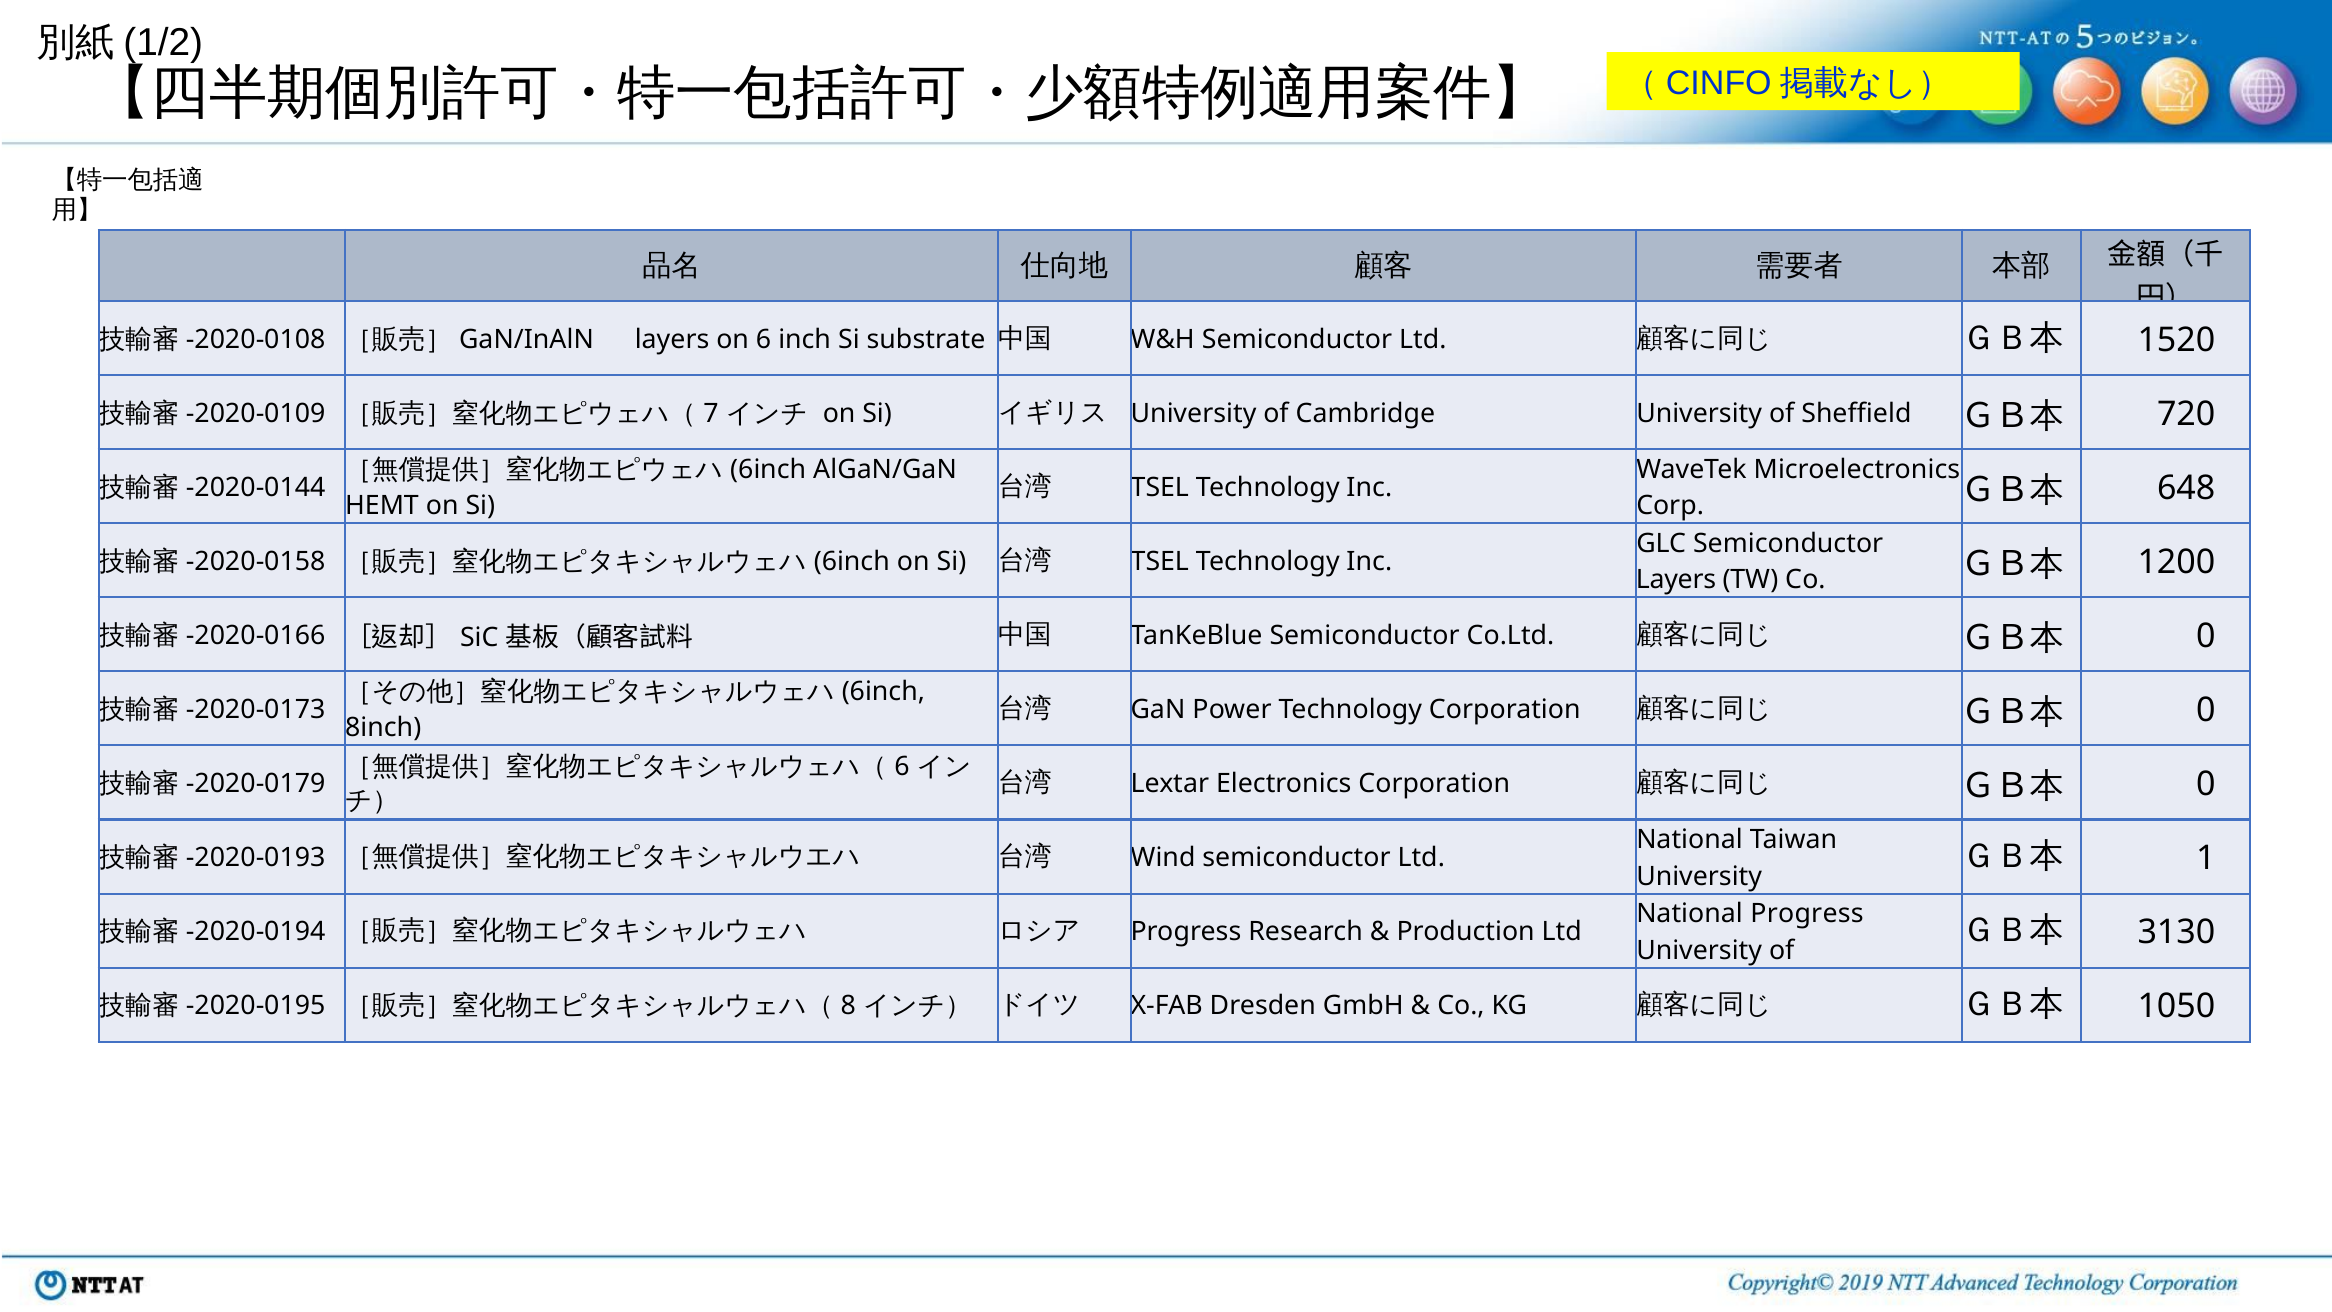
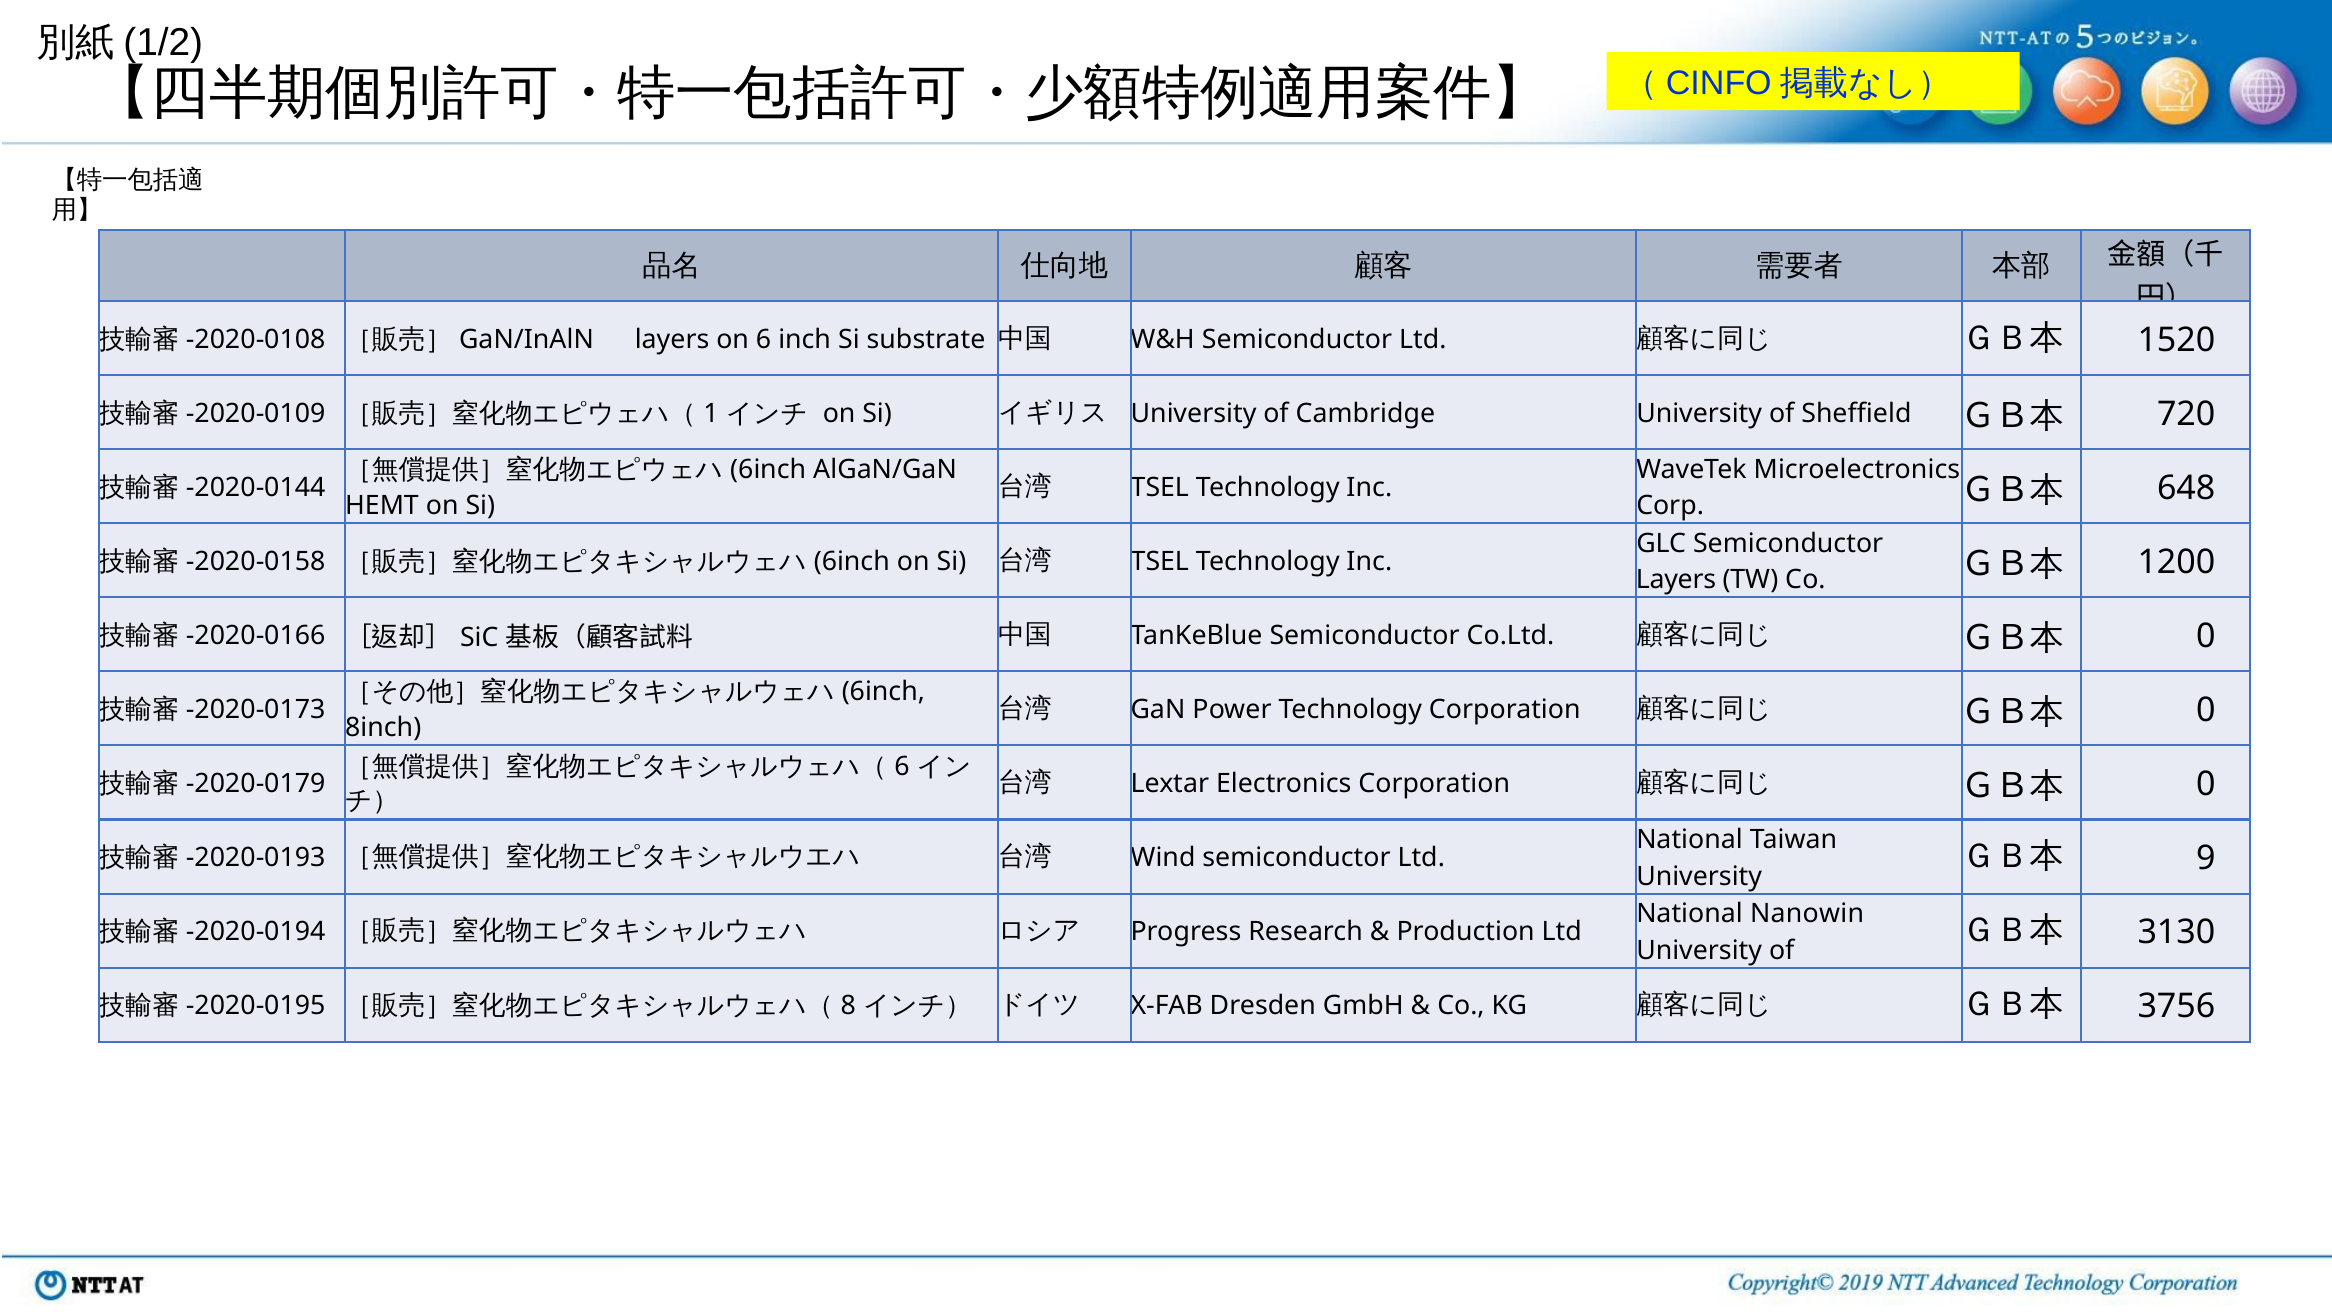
7: 7 -> 1 (711, 414)
1: 1 -> 9 (2206, 858)
National Progress: Progress -> Nanowin (1807, 914)
1050: 1050 -> 3756 (2176, 1006)
